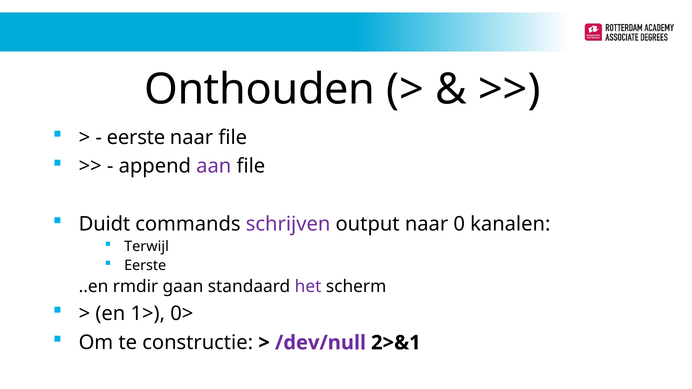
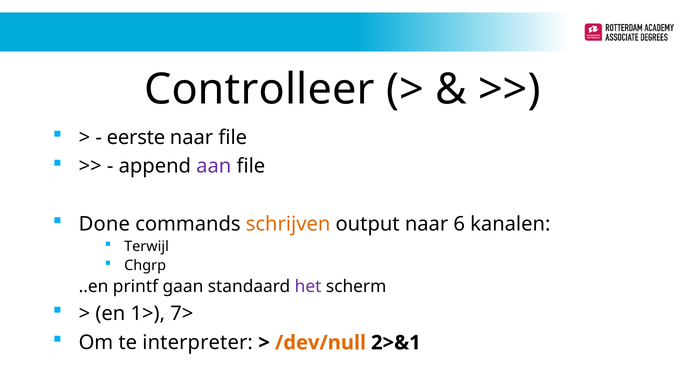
Onthouden: Onthouden -> Controlleer (259, 89)
Duidt: Duidt -> Done (104, 224)
schrijven colour: purple -> orange (288, 224)
0: 0 -> 6 (459, 224)
Eerste: Eerste -> Chgrp (145, 266)
rmdir: rmdir -> printf (135, 287)
0>: 0> -> 7> (182, 314)
constructie: constructie -> interpreter (198, 343)
/dev/null colour: purple -> orange (320, 343)
